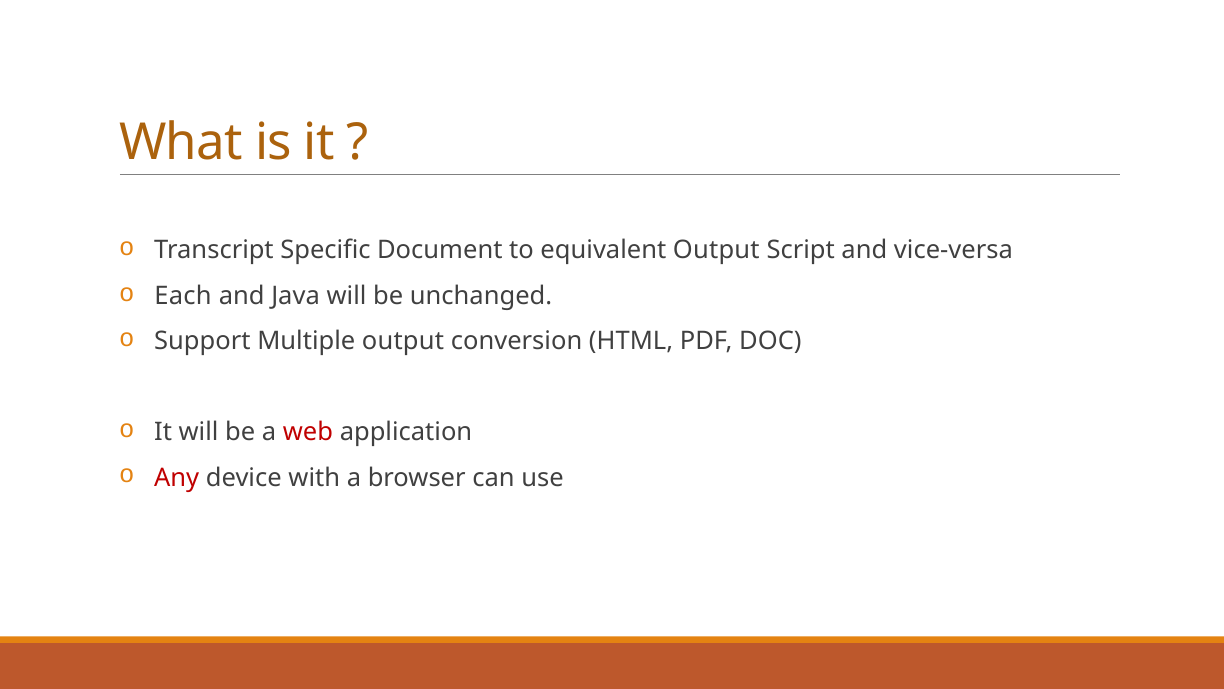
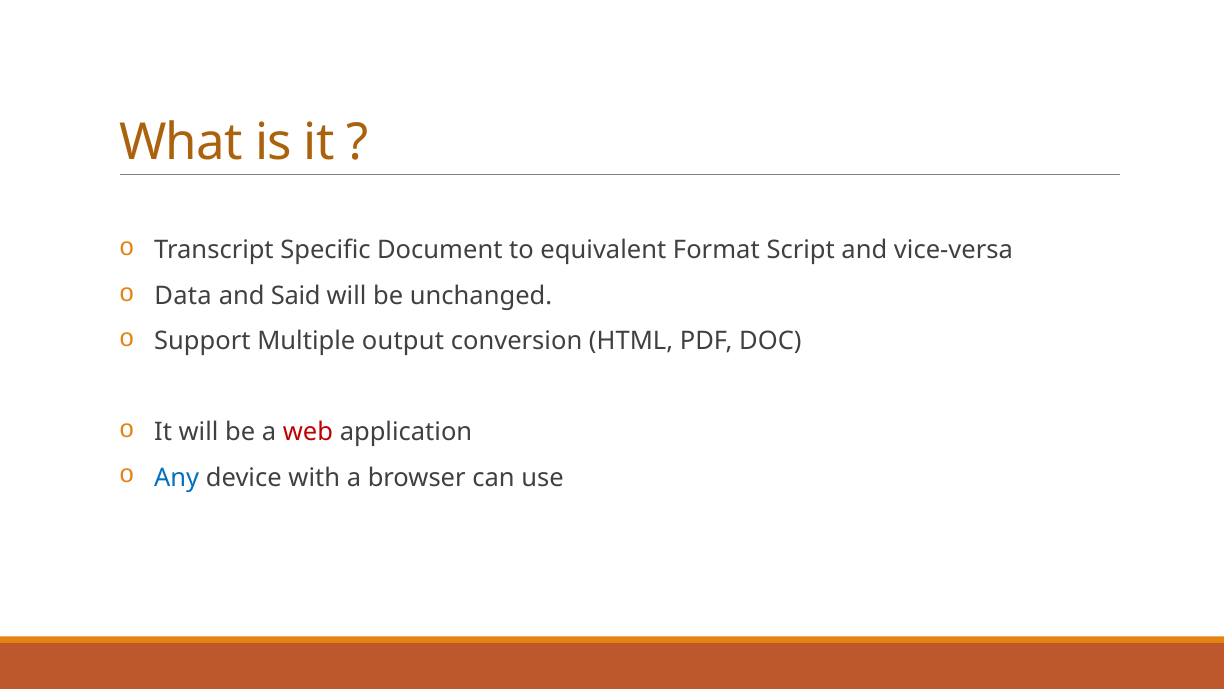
equivalent Output: Output -> Format (716, 250)
Each: Each -> Data (183, 296)
Java: Java -> Said (296, 296)
Any colour: red -> blue (177, 477)
